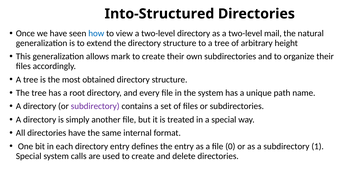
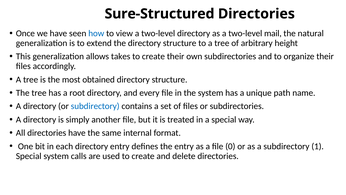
Into-Structured: Into-Structured -> Sure-Structured (160, 14)
mark: mark -> takes (121, 56)
subdirectory colour: purple -> blue (95, 106)
